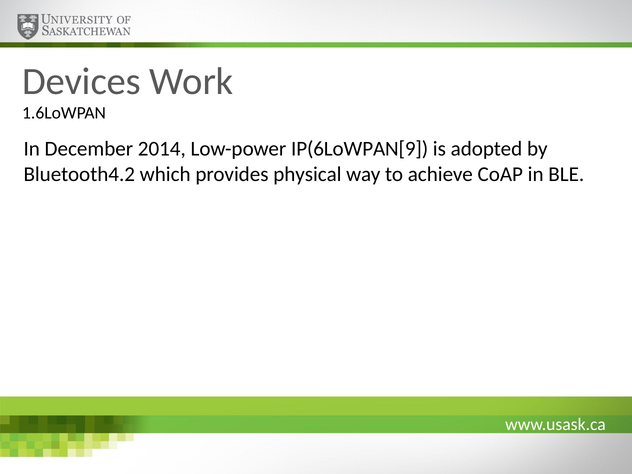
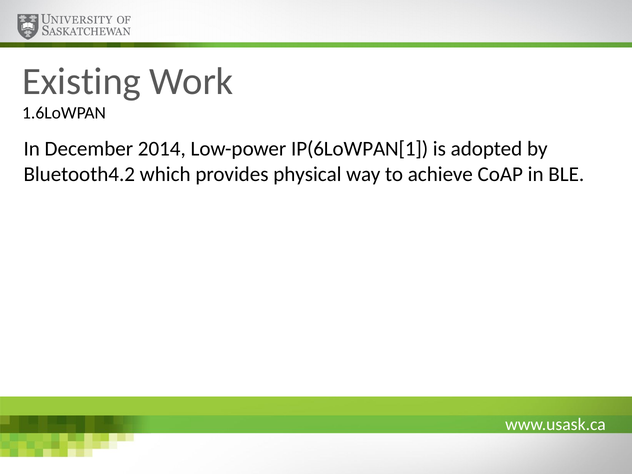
Devices: Devices -> Existing (81, 82)
IP(6LoWPAN[9: IP(6LoWPAN[9 -> IP(6LoWPAN[1 (360, 149)
